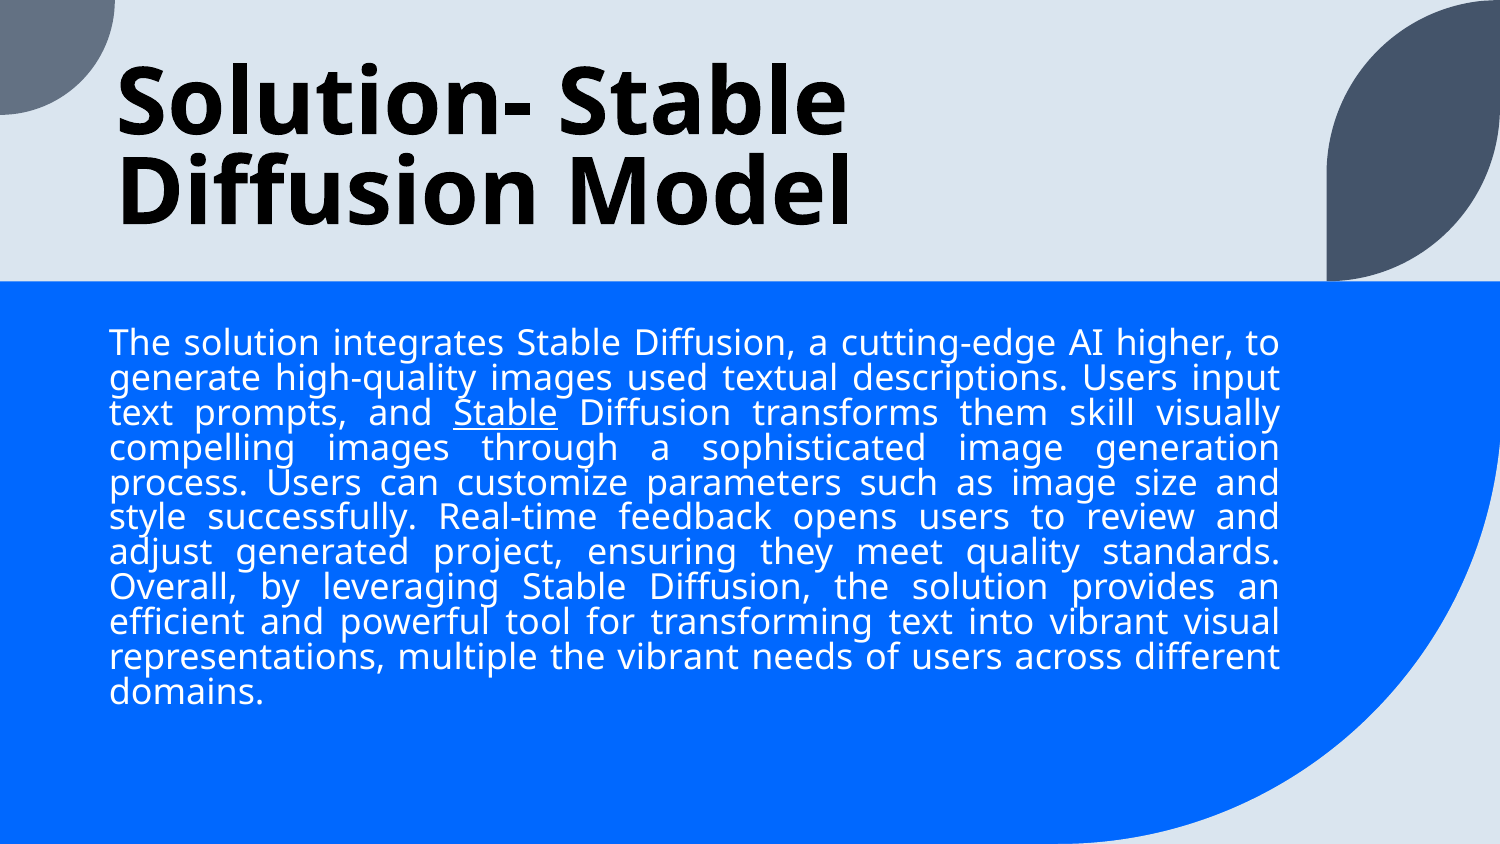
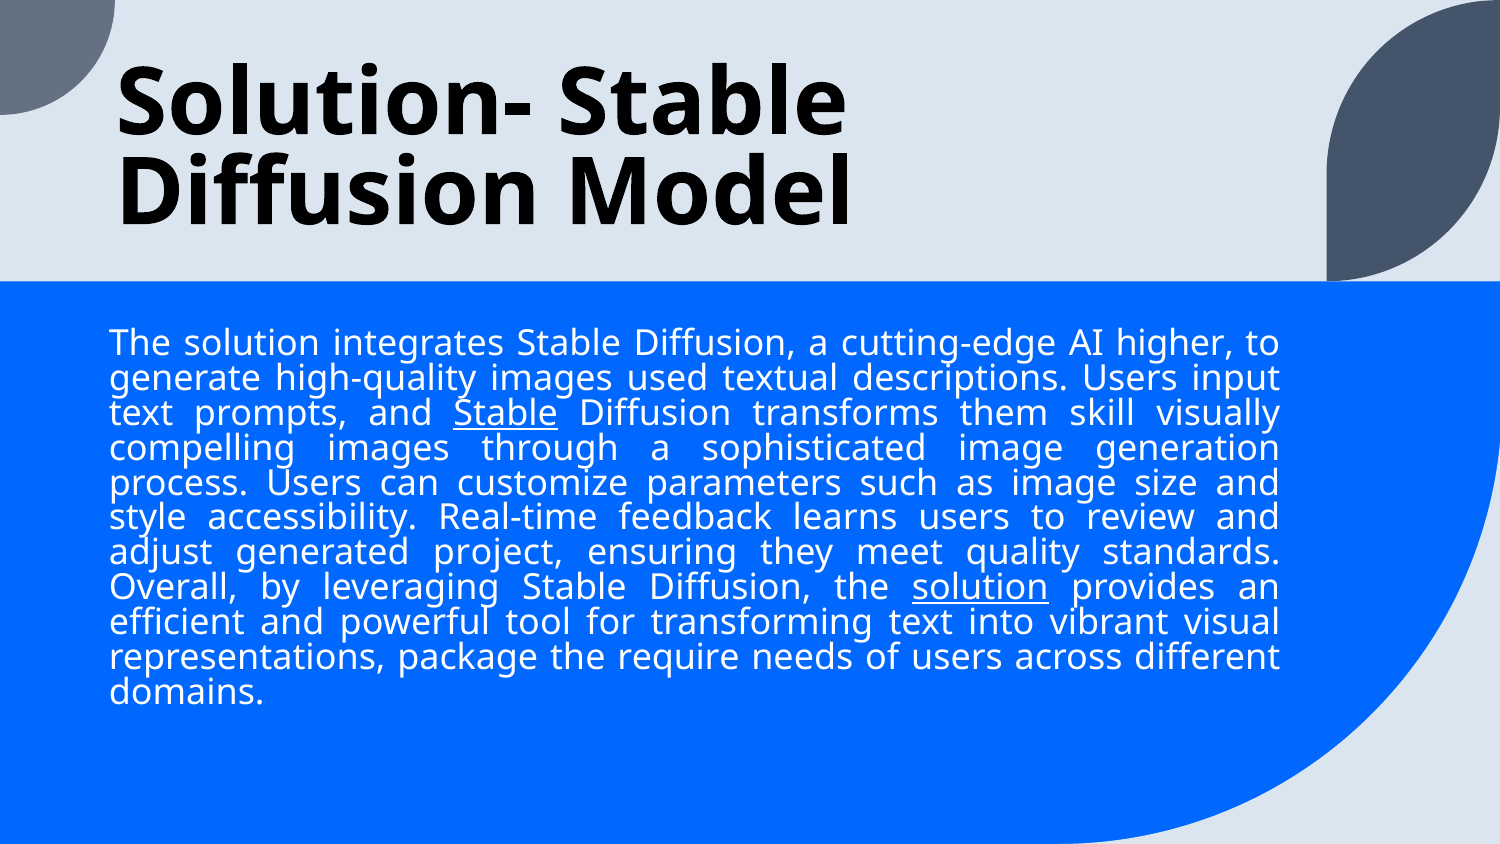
successfully: successfully -> accessibility (312, 518)
opens: opens -> learns (845, 518)
solution underline: none -> present (980, 588)
multiple: multiple -> package (468, 658)
the vibrant: vibrant -> require (678, 658)
